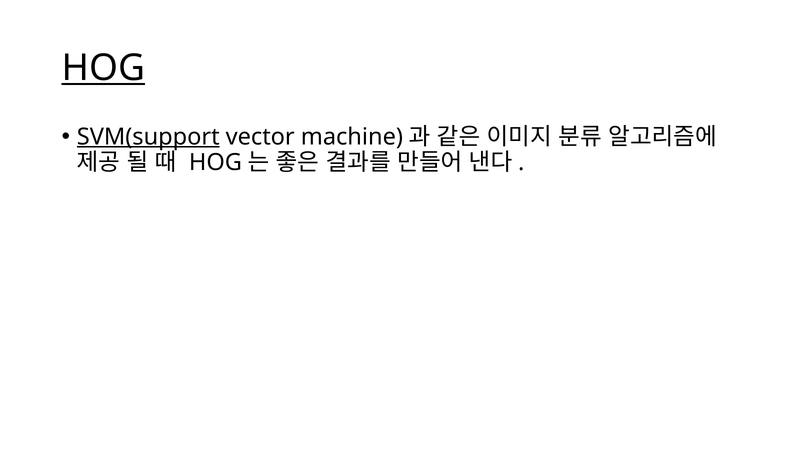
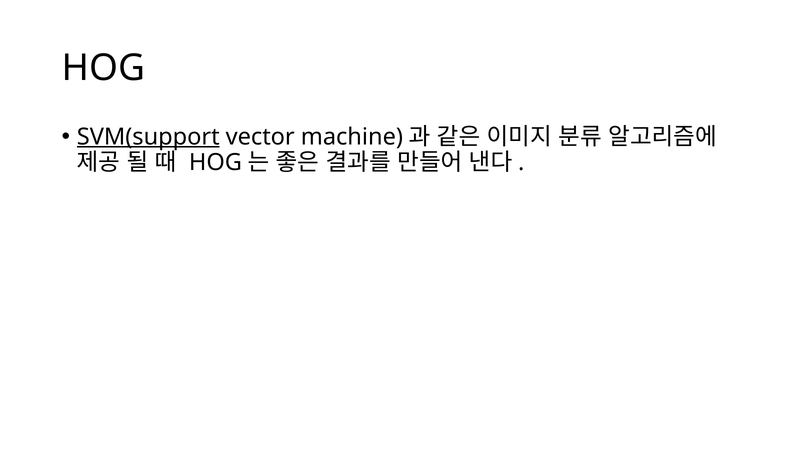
HOG underline: present -> none (103, 68)
